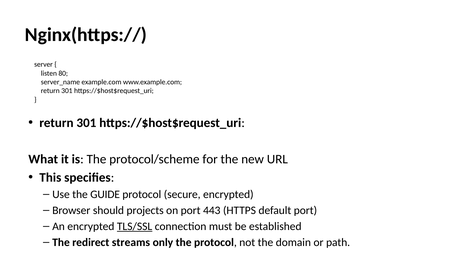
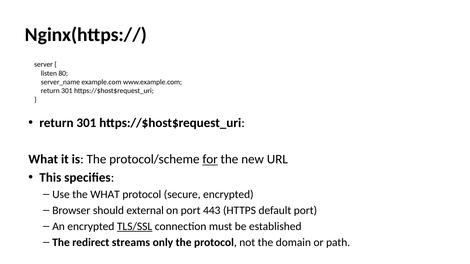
for underline: none -> present (210, 160)
the GUIDE: GUIDE -> WHAT (105, 195)
projects: projects -> external (145, 211)
